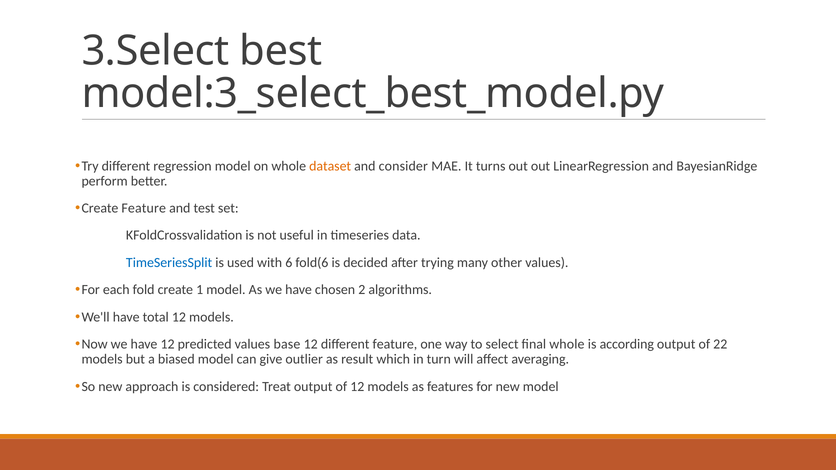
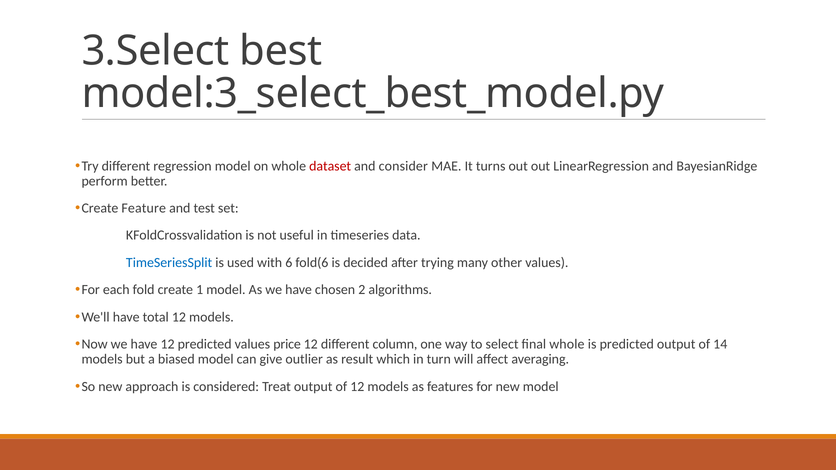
dataset colour: orange -> red (330, 166)
base: base -> price (287, 344)
different feature: feature -> column (395, 344)
is according: according -> predicted (627, 344)
22: 22 -> 14 (720, 344)
